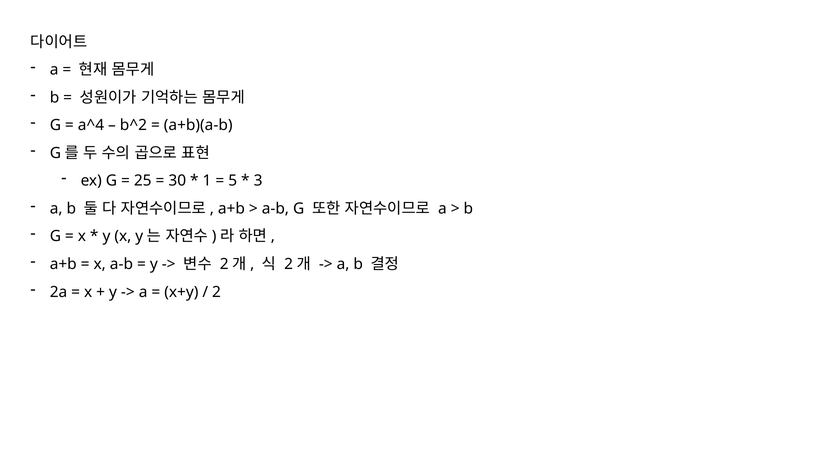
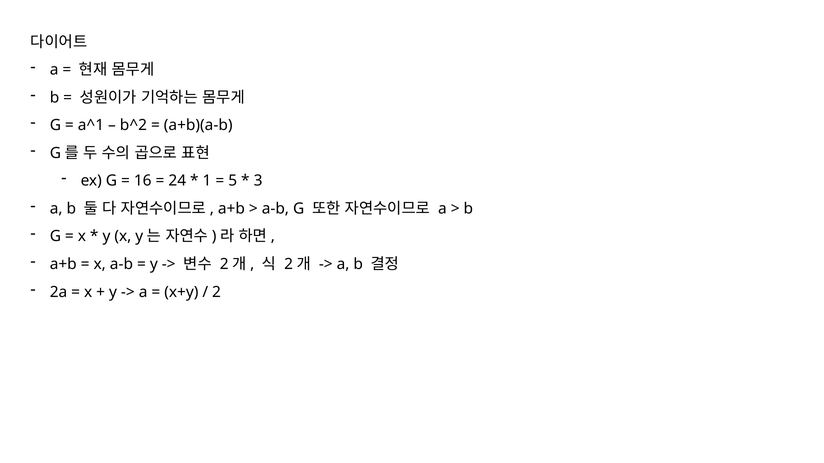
a^4: a^4 -> a^1 (91, 125)
25: 25 -> 16 (143, 181)
30: 30 -> 24 (177, 181)
